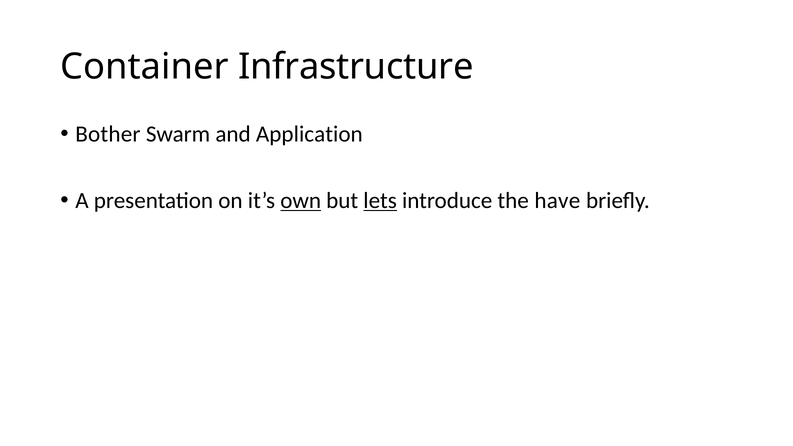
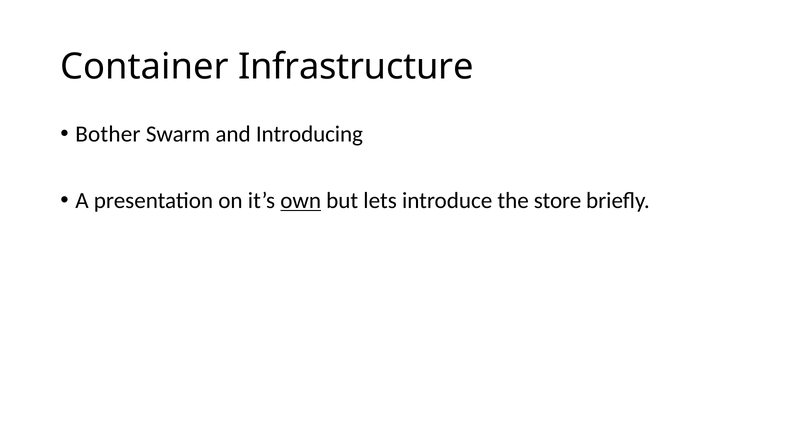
Application: Application -> Introducing (309, 134)
lets underline: present -> none (380, 201)
have: have -> store (558, 201)
